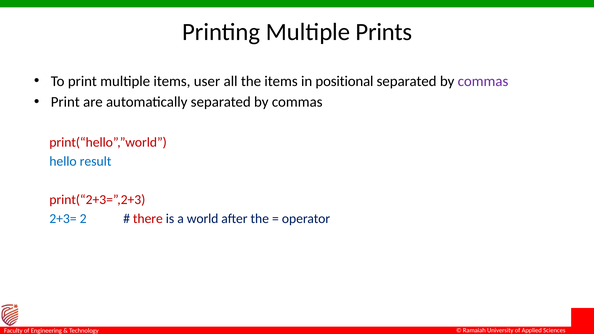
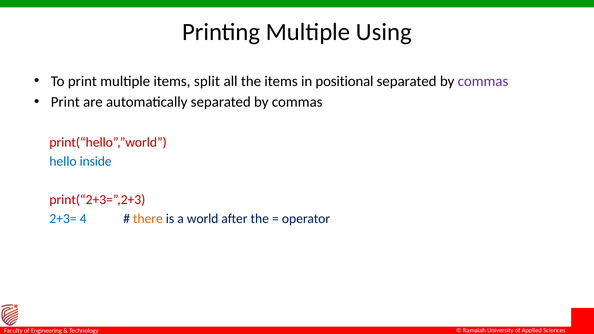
Prints: Prints -> Using (384, 32)
user: user -> split (207, 81)
result: result -> inside (96, 162)
2: 2 -> 4 (83, 219)
there colour: red -> orange (148, 219)
